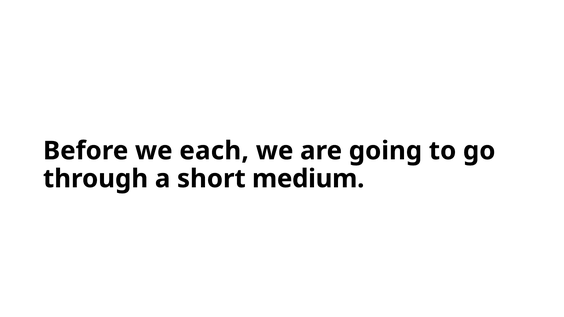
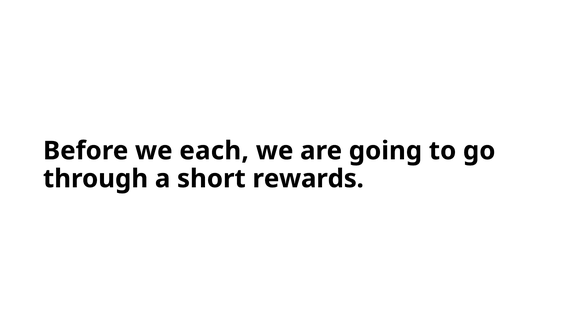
medium: medium -> rewards (308, 179)
